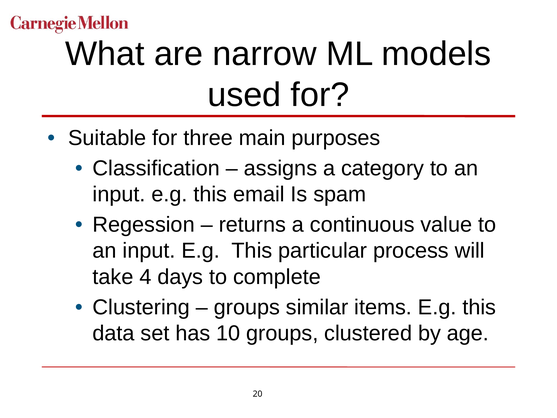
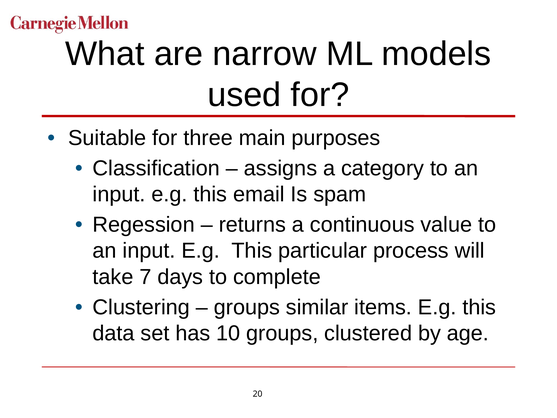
4: 4 -> 7 (145, 277)
